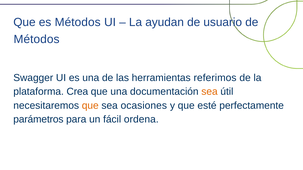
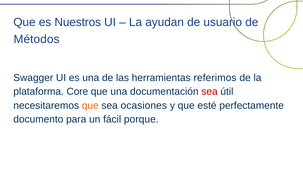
es Métodos: Métodos -> Nuestros (78, 22)
Crea: Crea -> Core (77, 92)
sea colour: orange -> red (209, 92)
parámetros: parámetros -> documento (38, 120)
ordena: ordena -> porque (141, 120)
